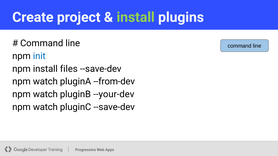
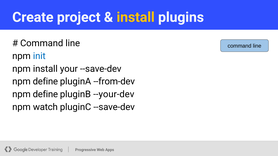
install colour: light green -> yellow (136, 17)
files: files -> your (69, 69)
watch: watch -> define (45, 82)
watch: watch -> define (45, 95)
